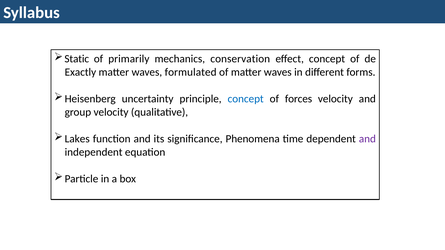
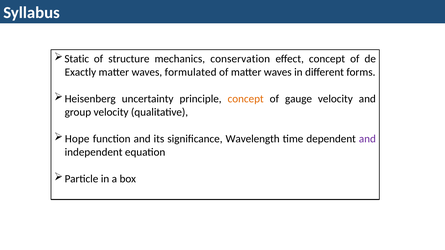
primarily: primarily -> structure (129, 59)
concept colour: blue -> orange (246, 99)
forces: forces -> gauge (299, 99)
Lakes: Lakes -> Hope (77, 139)
Phenomena: Phenomena -> Wavelength (253, 139)
